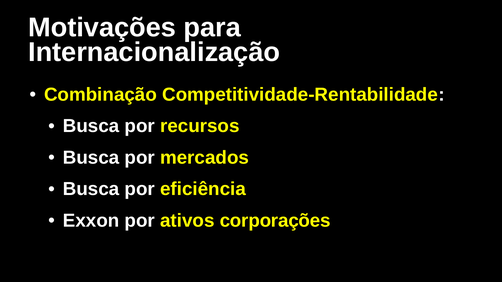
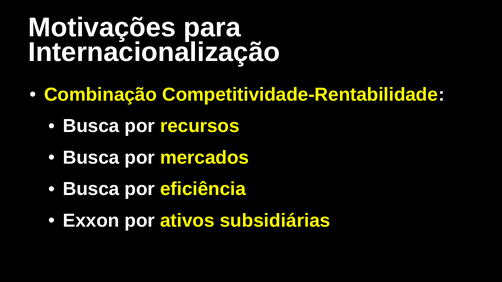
corporações: corporações -> subsidiárias (275, 221)
